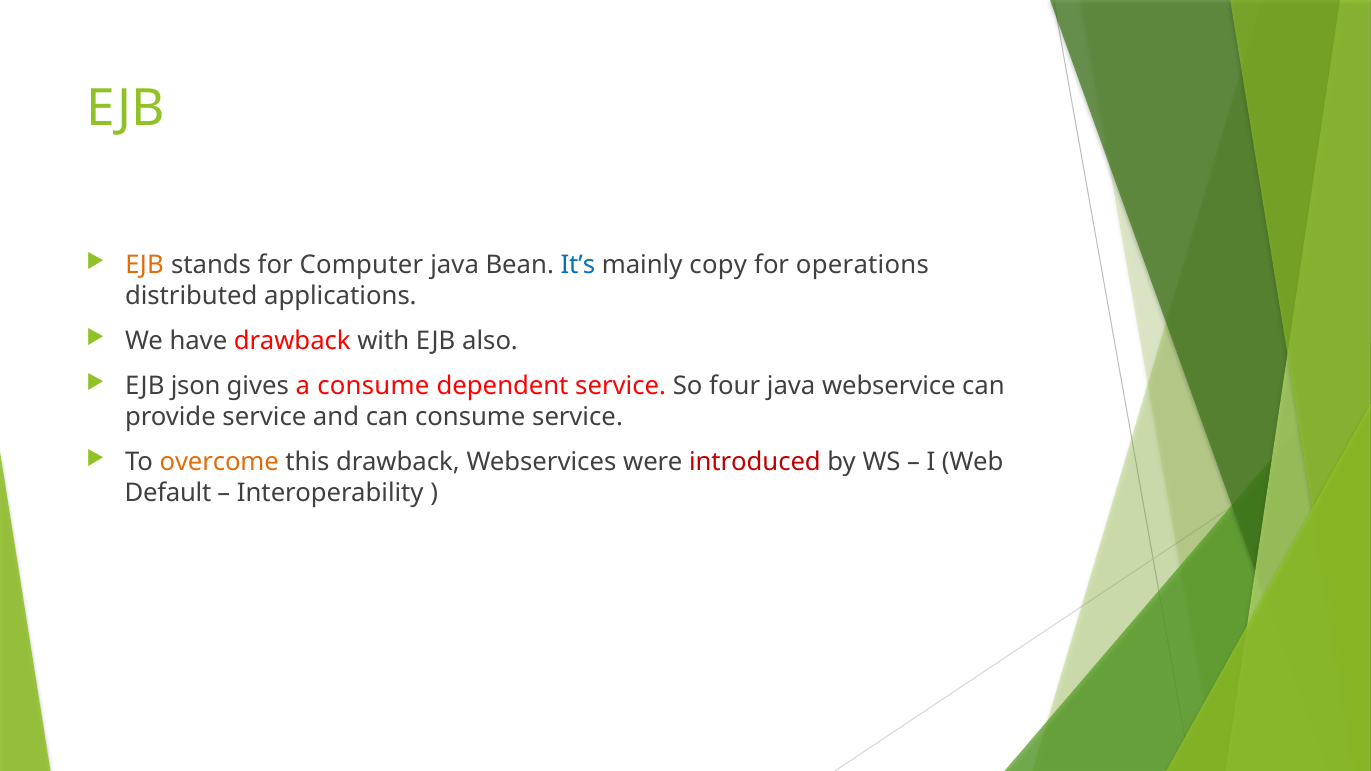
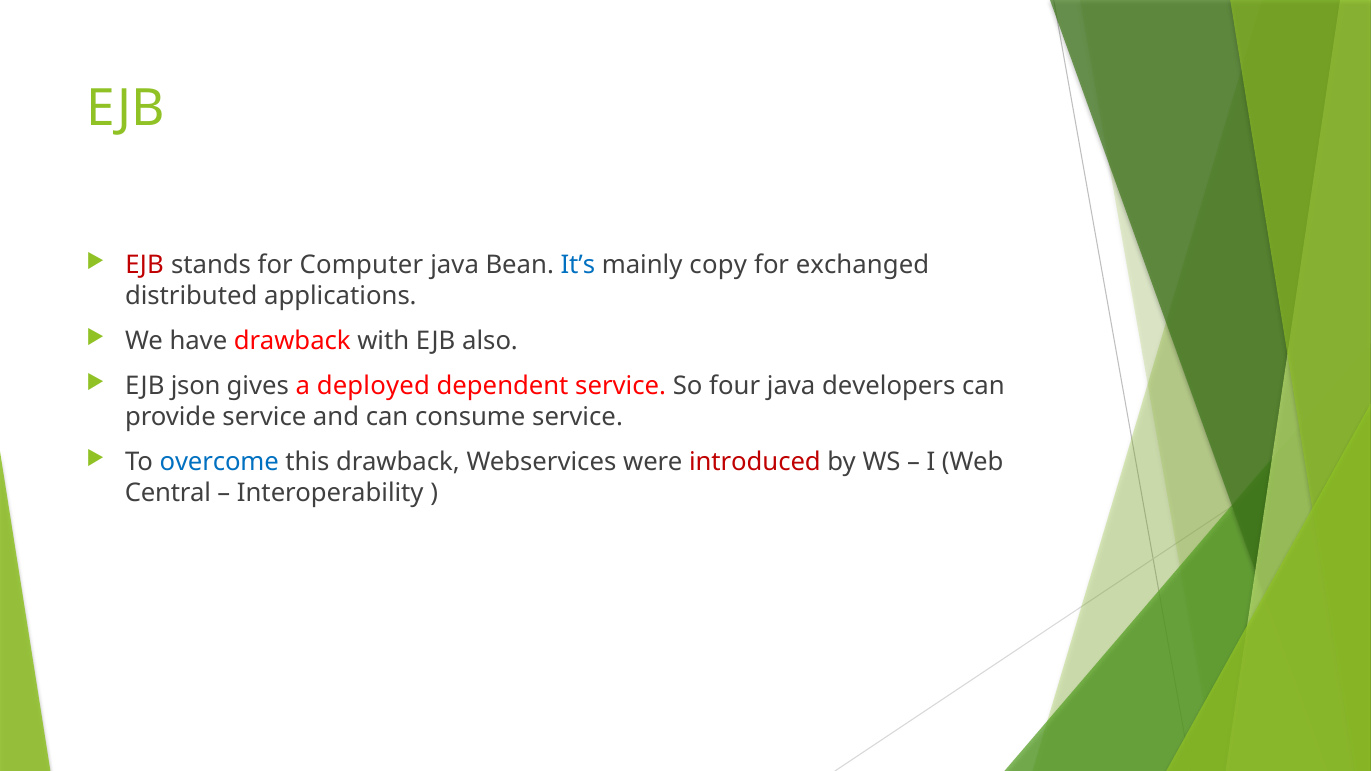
EJB colour: orange -> red (145, 265)
operations: operations -> exchanged (863, 265)
a consume: consume -> deployed (373, 386)
webservice: webservice -> developers (889, 386)
overcome colour: orange -> blue (219, 462)
Default: Default -> Central (168, 493)
